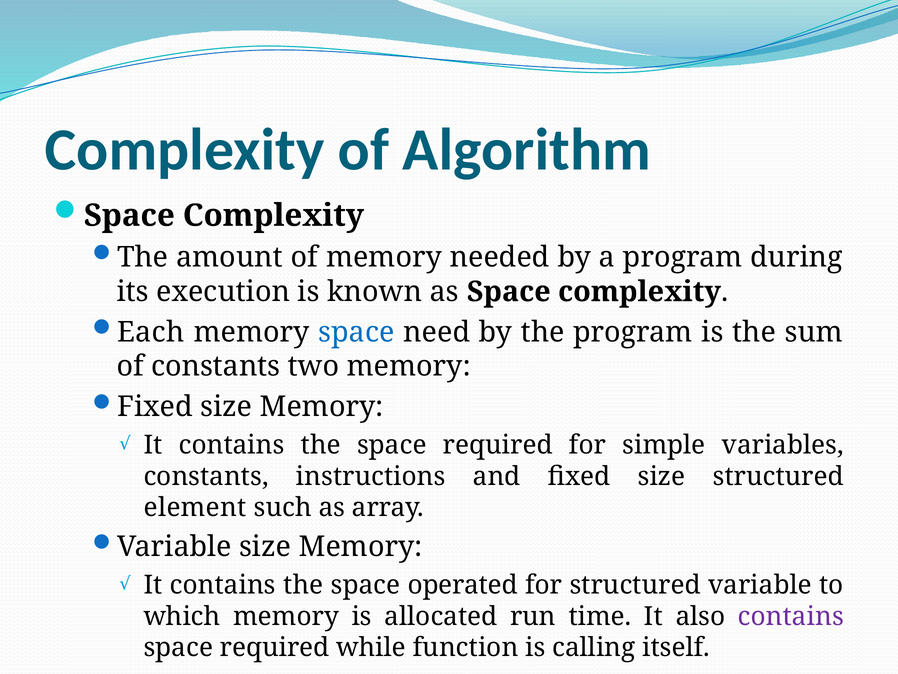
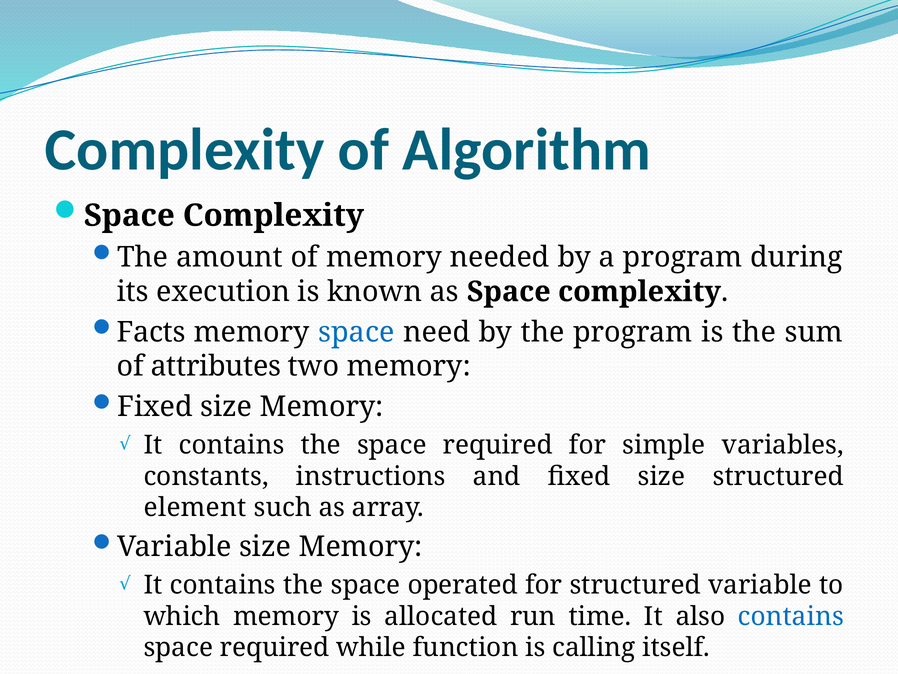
Each: Each -> Facts (151, 332)
of constants: constants -> attributes (216, 366)
contains colour: purple -> blue (791, 616)
